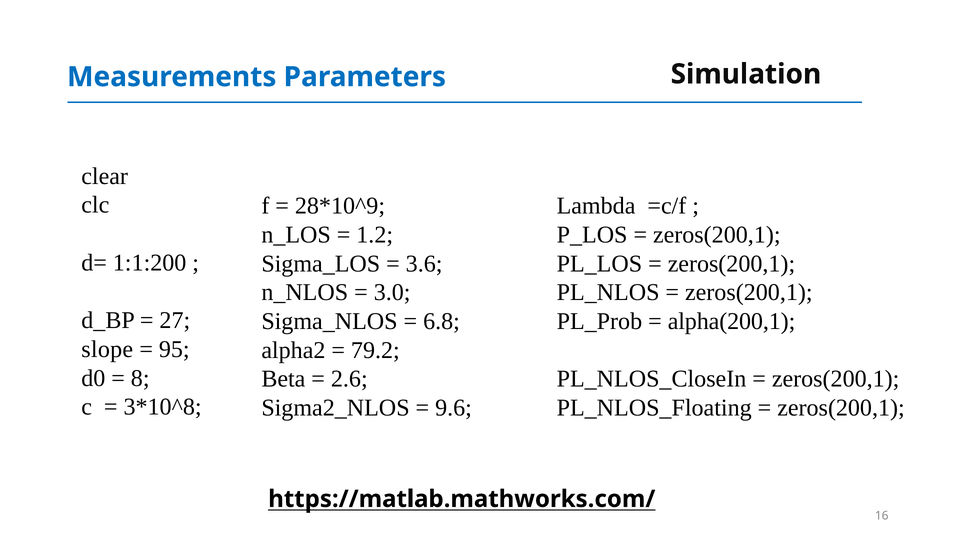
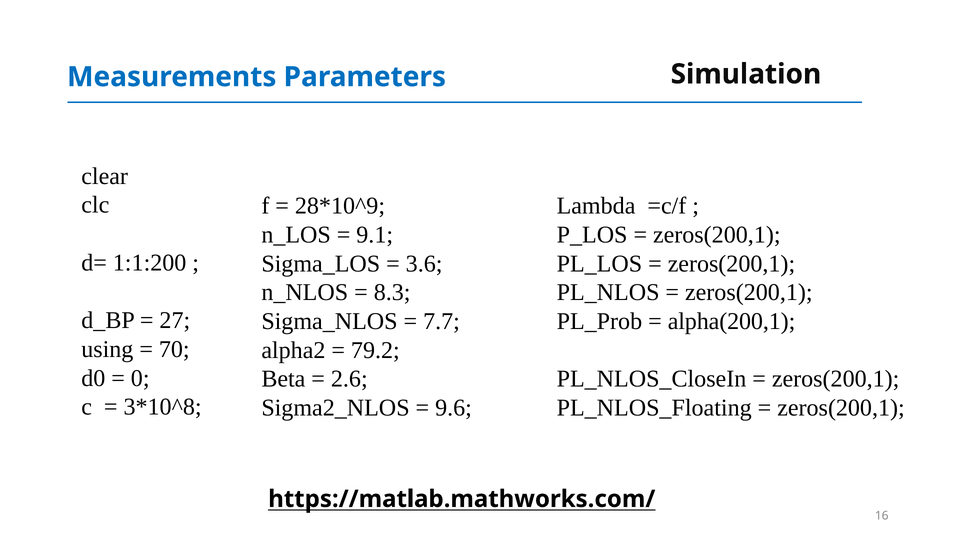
1.2: 1.2 -> 9.1 (375, 235)
3.0: 3.0 -> 8.3 (392, 293)
6.8: 6.8 -> 7.7 (442, 321)
slope: slope -> using (107, 349)
95: 95 -> 70 (174, 349)
8: 8 -> 0 (140, 378)
